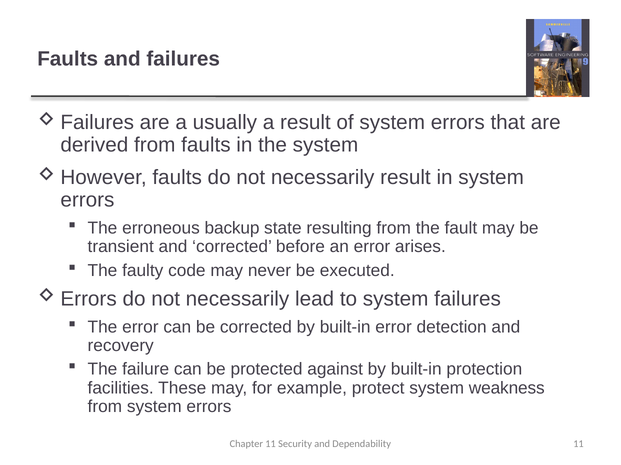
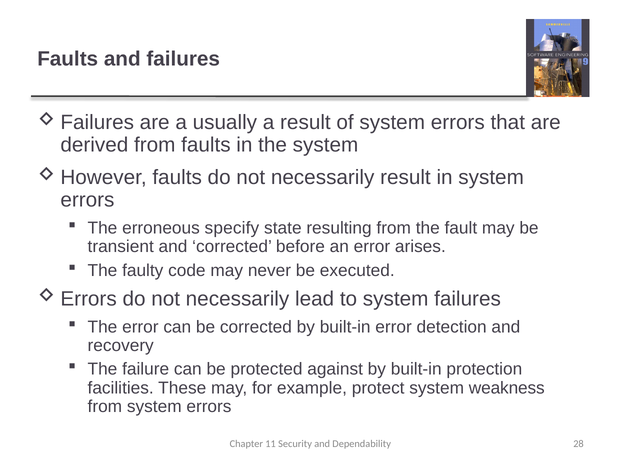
backup: backup -> specify (232, 228)
Dependability 11: 11 -> 28 (578, 445)
